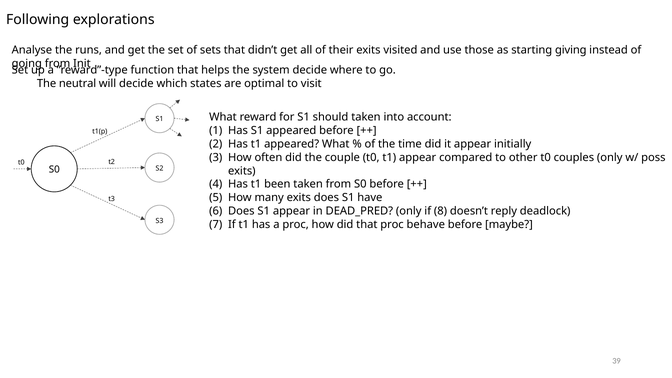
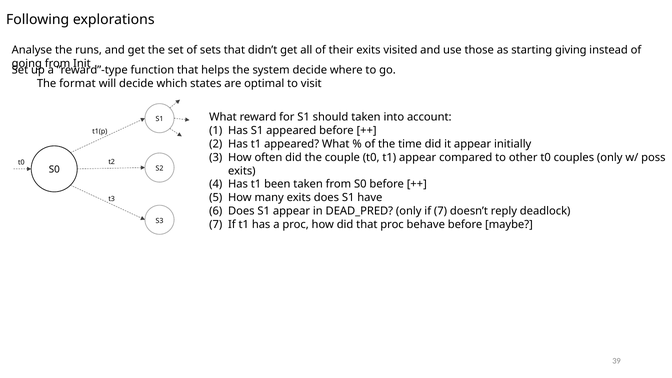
neutral: neutral -> format (77, 83)
if 8: 8 -> 7 (441, 211)
